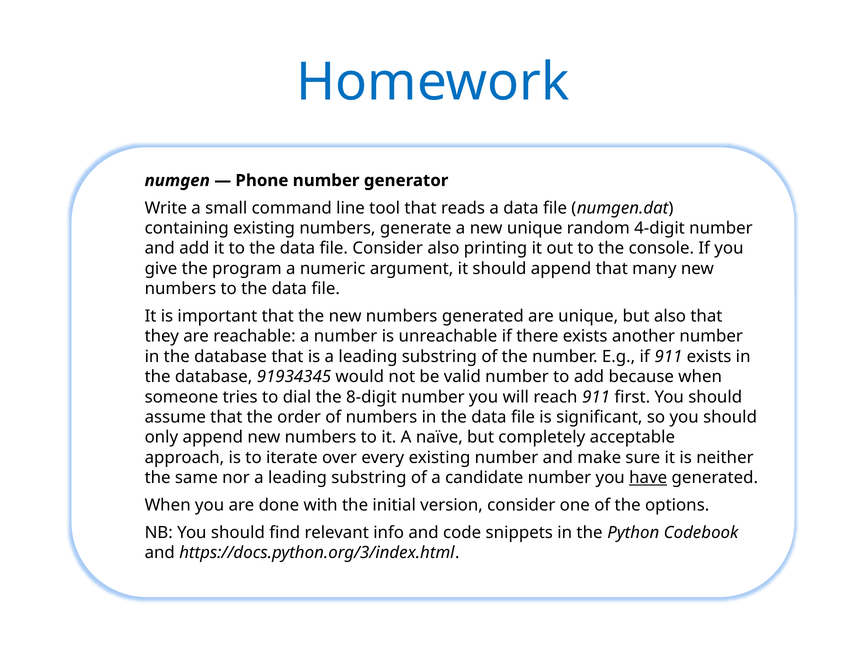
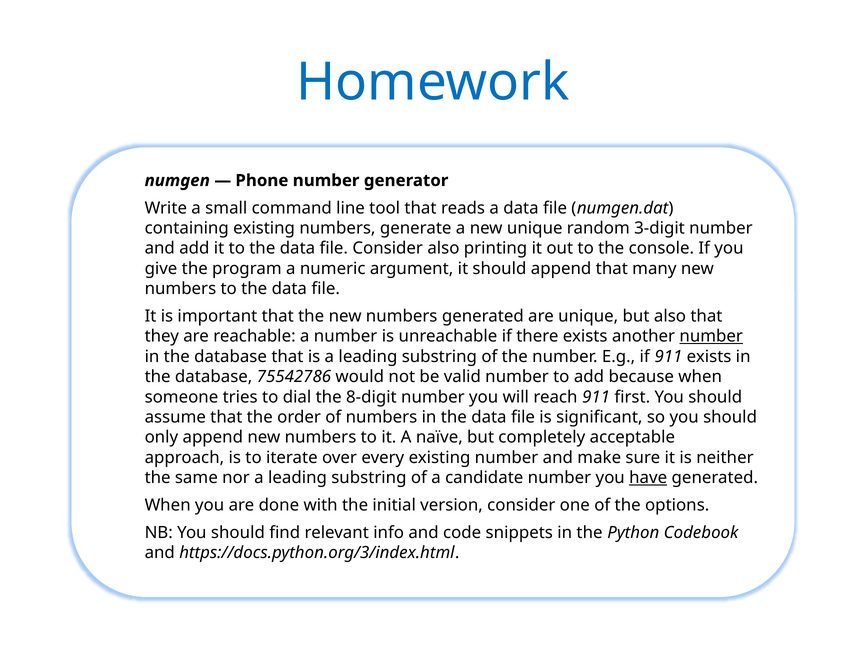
4-digit: 4-digit -> 3-digit (660, 228)
number underline: none -> present (711, 337)
91934345: 91934345 -> 75542786 (294, 377)
